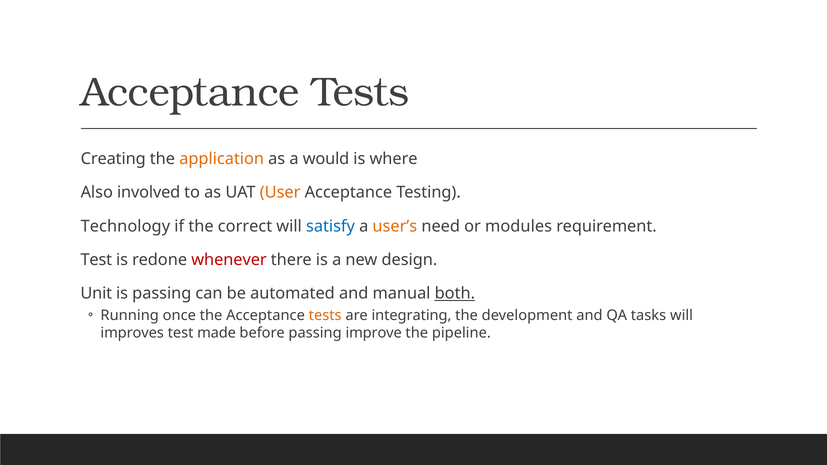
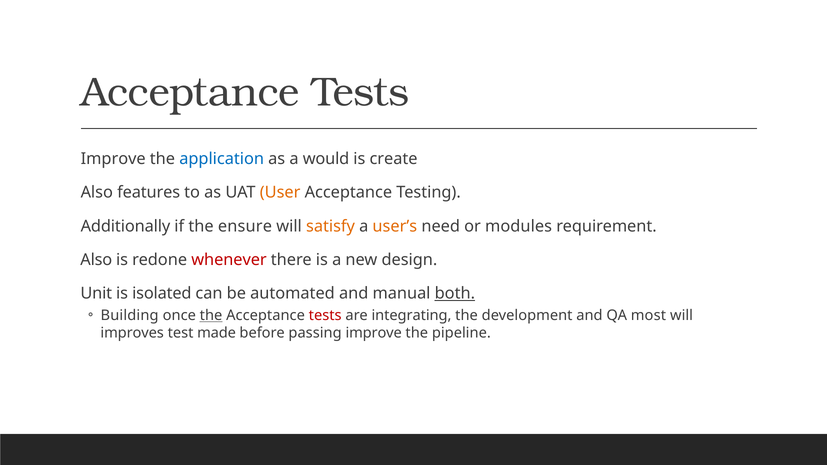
Creating: Creating -> Improve (113, 159)
application colour: orange -> blue (222, 159)
where: where -> create (394, 159)
involved: involved -> features (149, 193)
Technology: Technology -> Additionally (125, 226)
correct: correct -> ensure (245, 226)
satisfy colour: blue -> orange (331, 226)
Test: Test -> Also (96, 260)
is passing: passing -> isolated (162, 294)
Running: Running -> Building (130, 316)
the underline: none -> present (211, 316)
tests colour: orange -> red (325, 316)
tasks: tasks -> most (648, 316)
